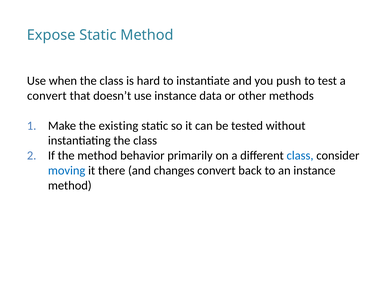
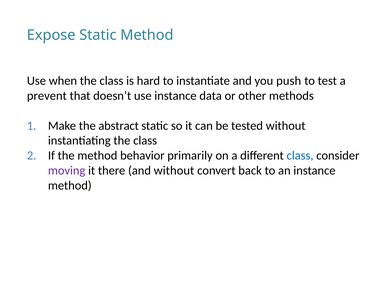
convert: convert -> prevent (47, 95)
existing: existing -> abstract (119, 125)
moving colour: blue -> purple (67, 170)
and changes: changes -> without (174, 170)
